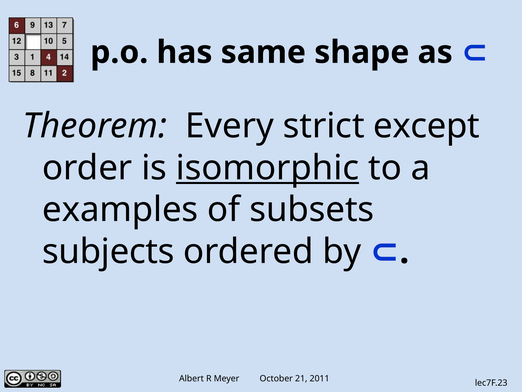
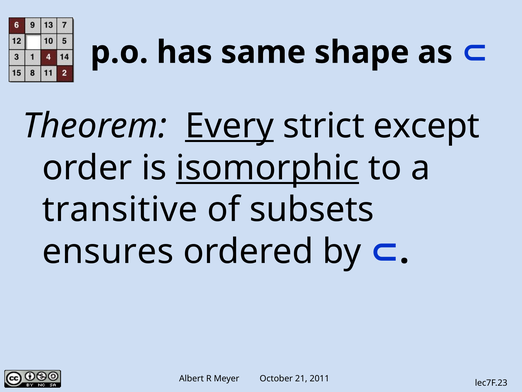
Every underline: none -> present (229, 126)
examples: examples -> transitive (120, 209)
subjects: subjects -> ensures (108, 251)
